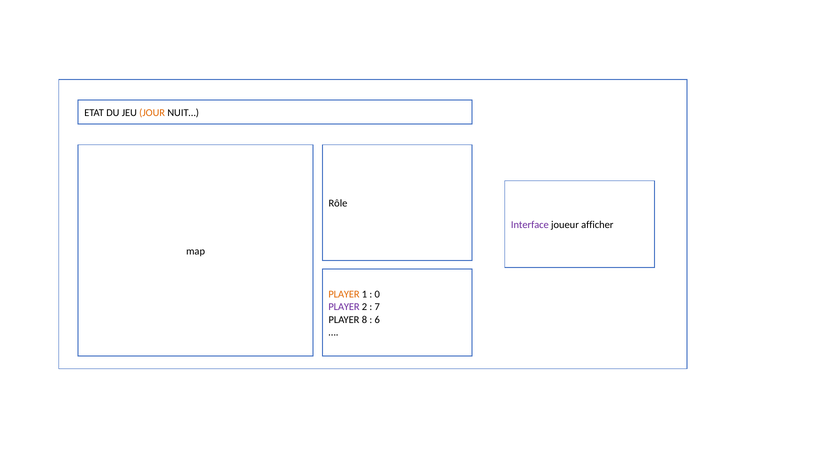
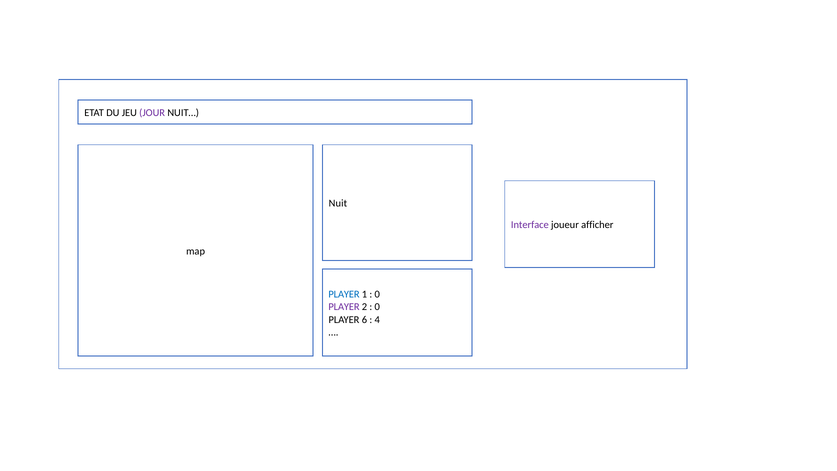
JOUR colour: orange -> purple (152, 113)
Rôle: Rôle -> Nuit (338, 203)
PLAYER colour: orange -> blue (344, 294)
7: 7 -> 0 (377, 307)
8: 8 -> 6 (364, 319)
6: 6 -> 4 (377, 319)
